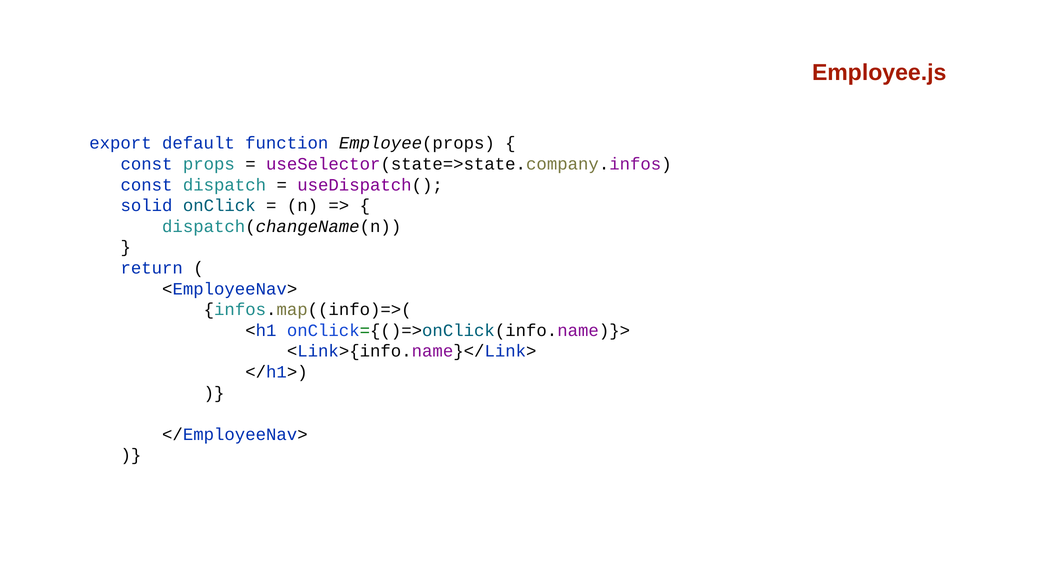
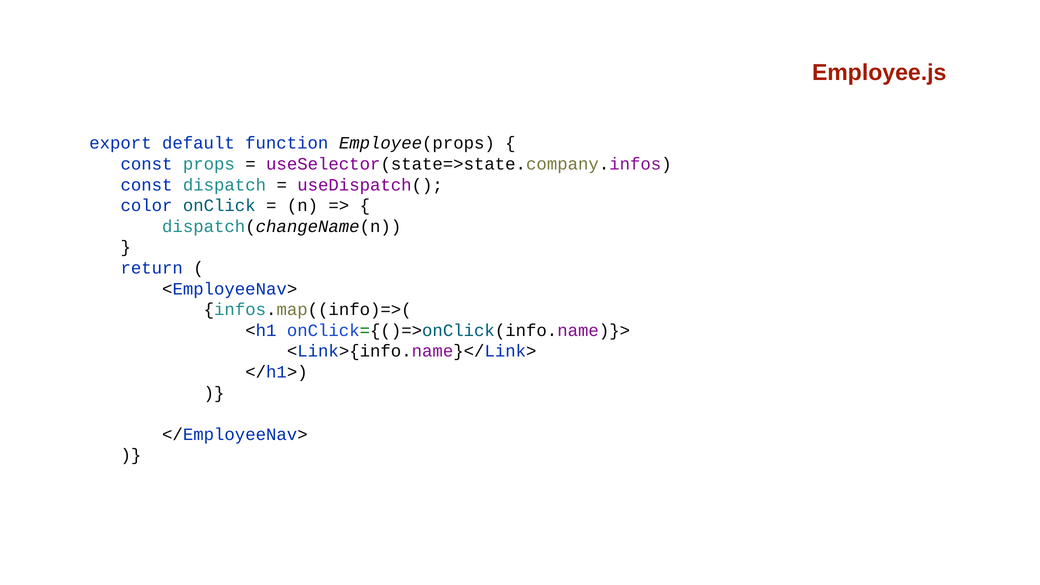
solid: solid -> color (146, 206)
